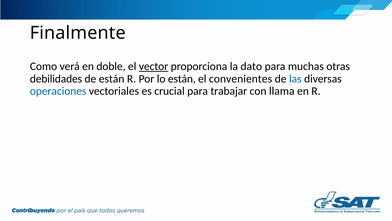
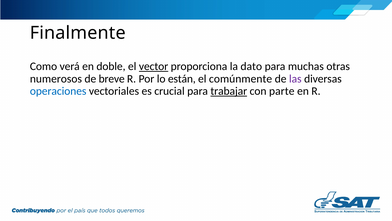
debilidades: debilidades -> numerosos (56, 79)
de están: están -> breve (112, 79)
convenientes: convenientes -> comúnmente (241, 79)
las colour: blue -> purple (295, 79)
trabajar underline: none -> present (229, 91)
llama: llama -> parte (282, 91)
